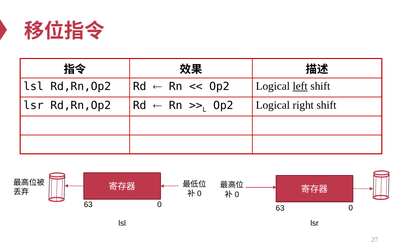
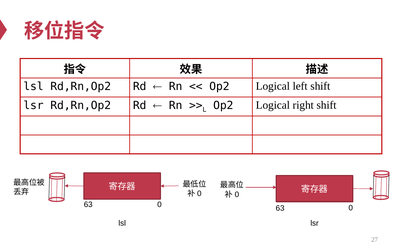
left underline: present -> none (300, 86)
